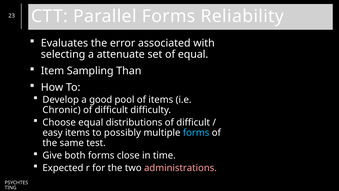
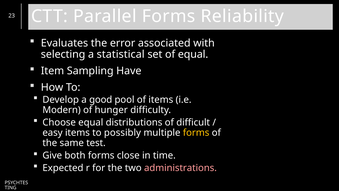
attenuate: attenuate -> statistical (121, 54)
Than: Than -> Have (129, 71)
Chronic: Chronic -> Modern (62, 110)
difficult: difficult -> hunger (111, 110)
forms colour: light blue -> yellow (196, 133)
